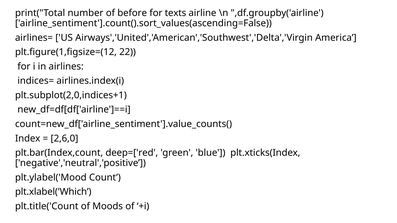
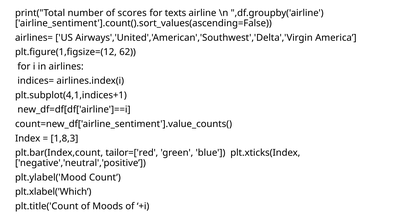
before: before -> scores (132, 13)
22: 22 -> 62 (128, 52)
plt.subplot(2,0,indices+1: plt.subplot(2,0,indices+1 -> plt.subplot(4,1,indices+1 (71, 95)
2,6,0: 2,6,0 -> 1,8,3 (64, 139)
deep=['red: deep=['red -> tailor=['red (132, 153)
